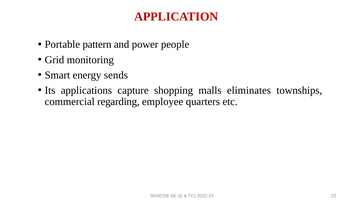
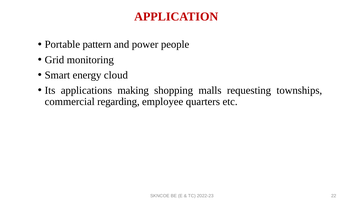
sends: sends -> cloud (116, 75)
capture: capture -> making (133, 90)
eliminates: eliminates -> requesting (249, 90)
